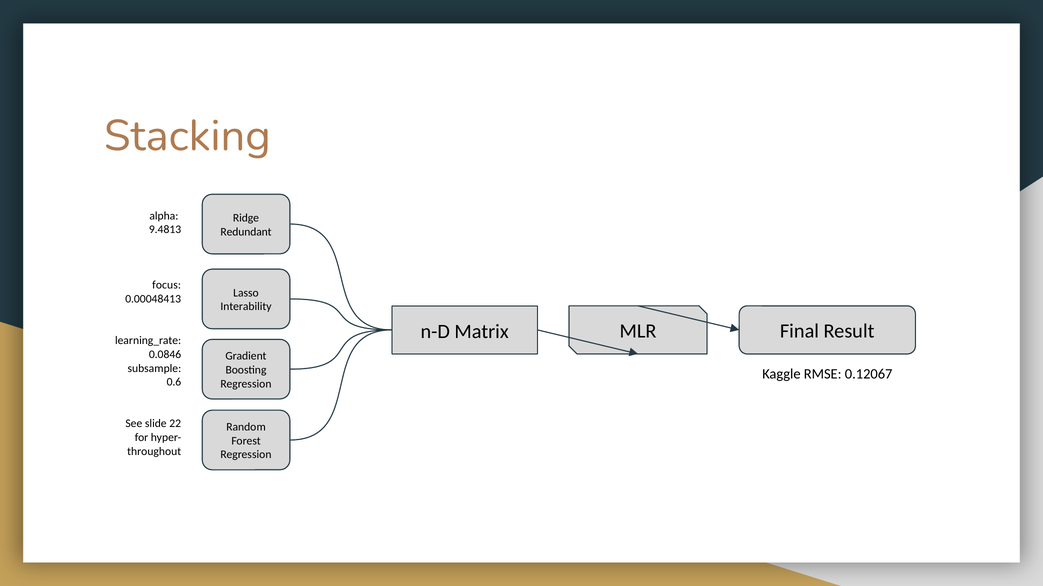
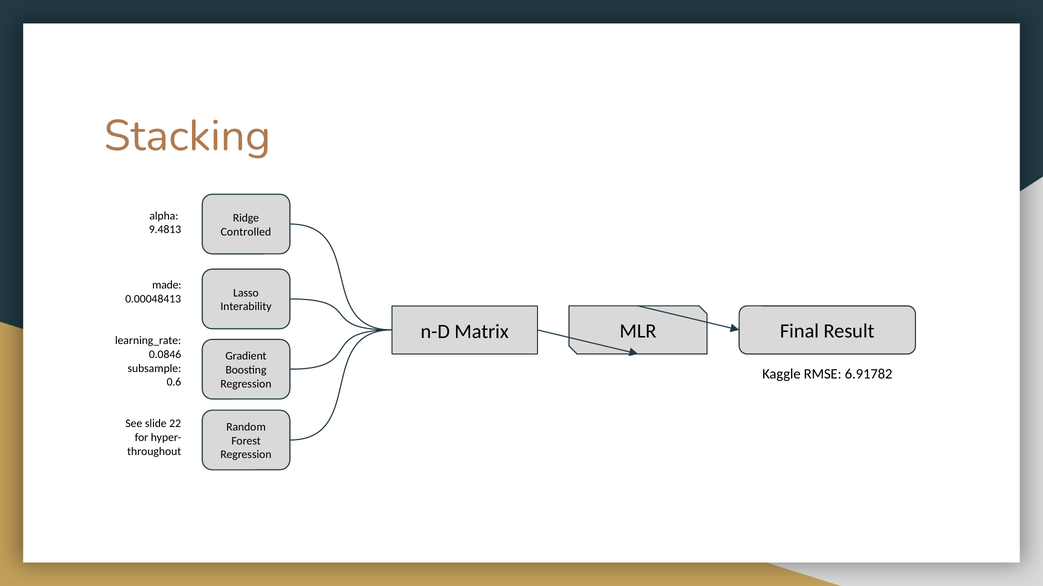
Redundant: Redundant -> Controlled (246, 232)
focus: focus -> made (167, 285)
0.12067: 0.12067 -> 6.91782 (869, 374)
